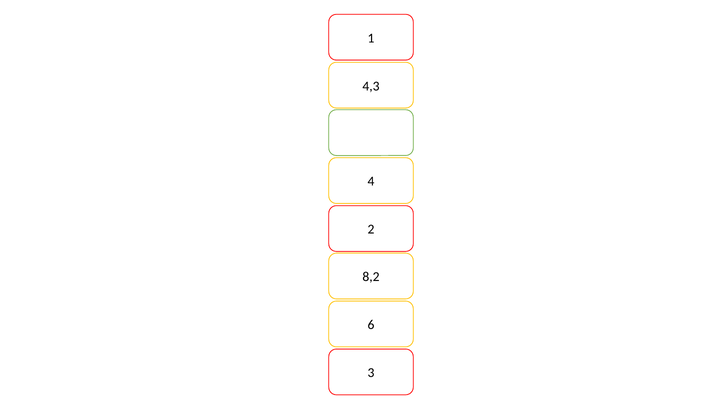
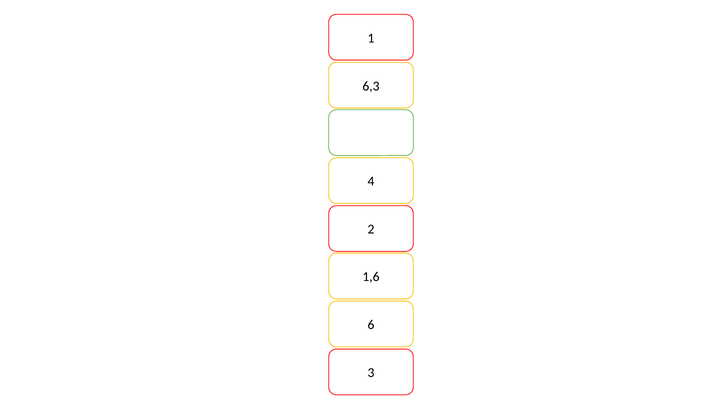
4,3: 4,3 -> 6,3 (371, 86)
8,2: 8,2 -> 1,6 (371, 277)
